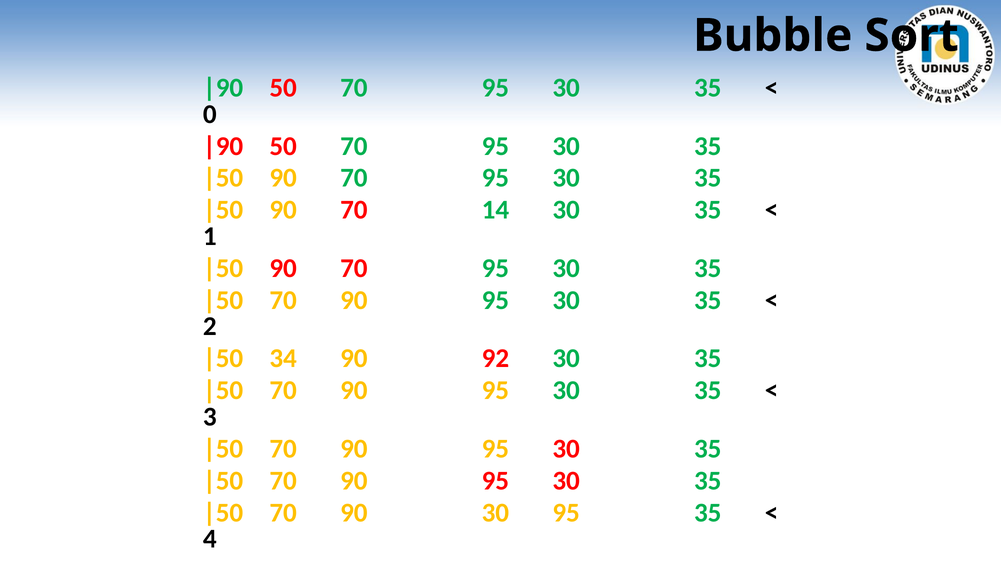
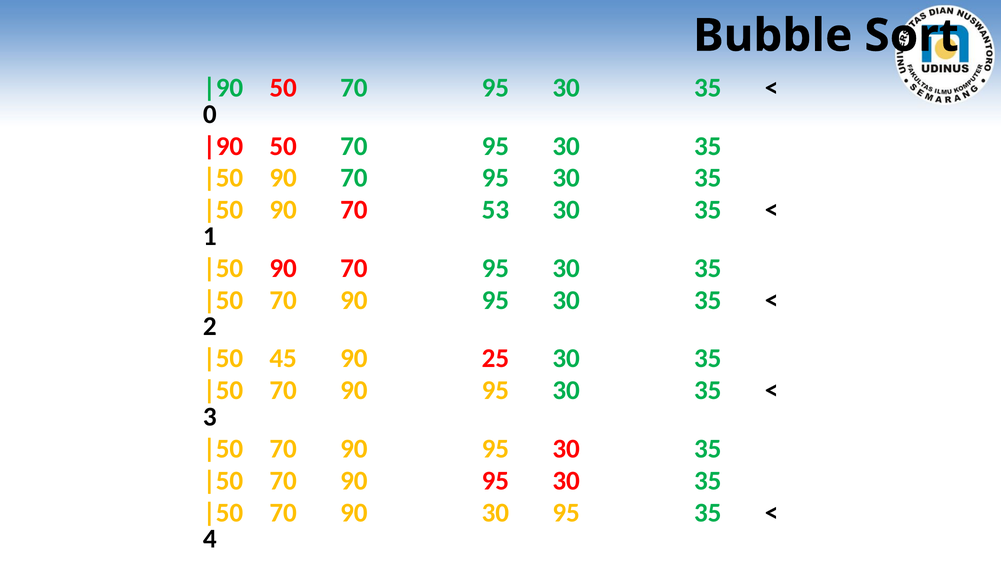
14: 14 -> 53 (495, 210)
34: 34 -> 45 (283, 359)
92: 92 -> 25 (495, 359)
